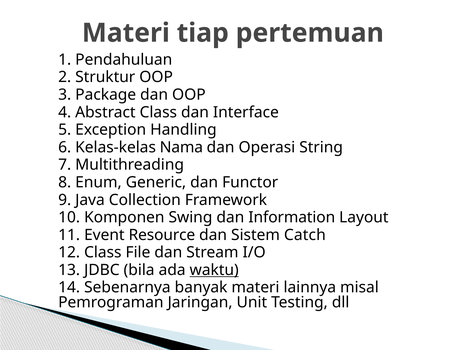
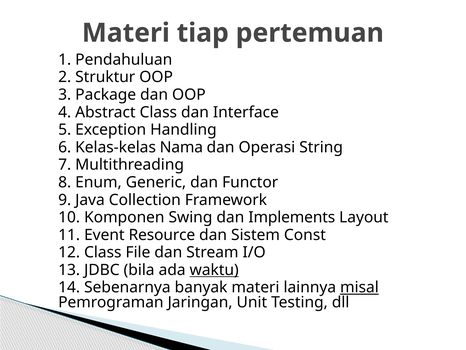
Information: Information -> Implements (292, 217)
Catch: Catch -> Const (305, 235)
misal underline: none -> present (359, 287)
